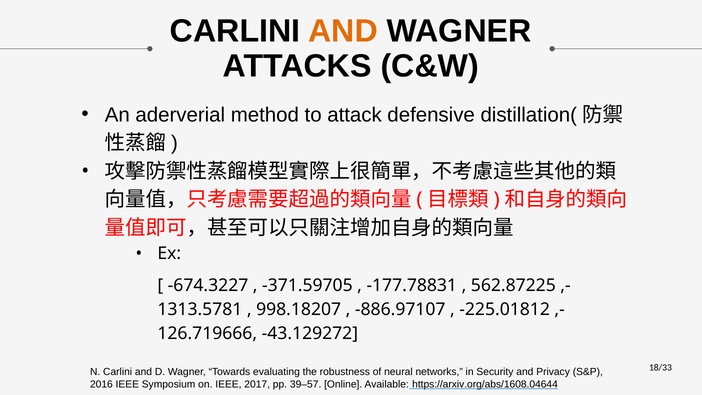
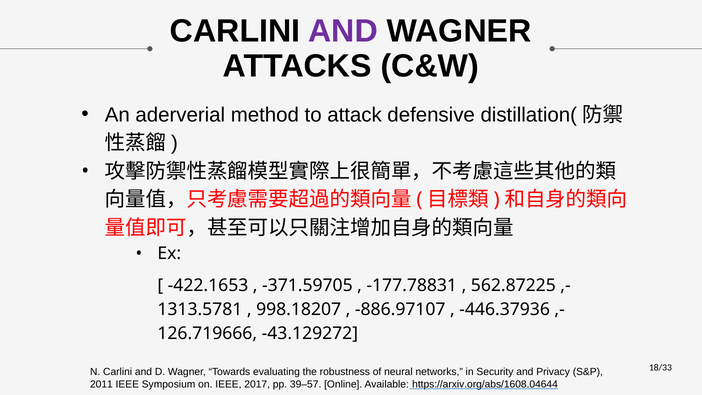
AND colour: orange -> purple (343, 31)
-674.3227: -674.3227 -> -422.1653 (208, 285)
-225.01812: -225.01812 -> -446.37936 (505, 309)
2016: 2016 -> 2011 (101, 384)
